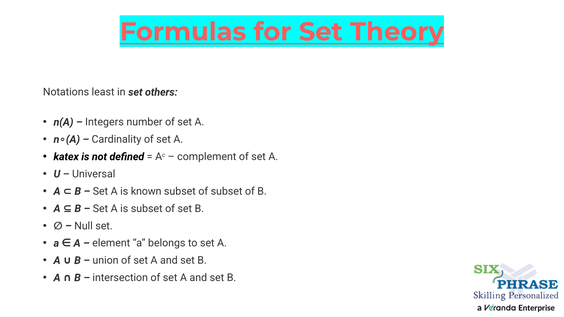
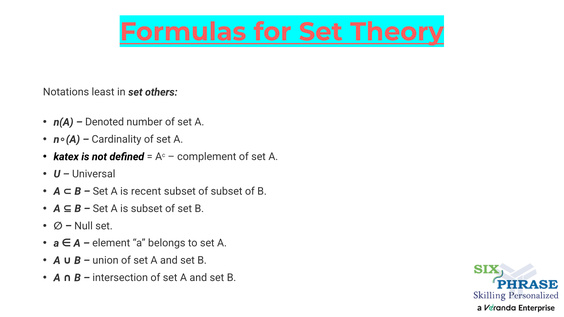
Integers: Integers -> Denoted (105, 122)
known: known -> recent (146, 191)
